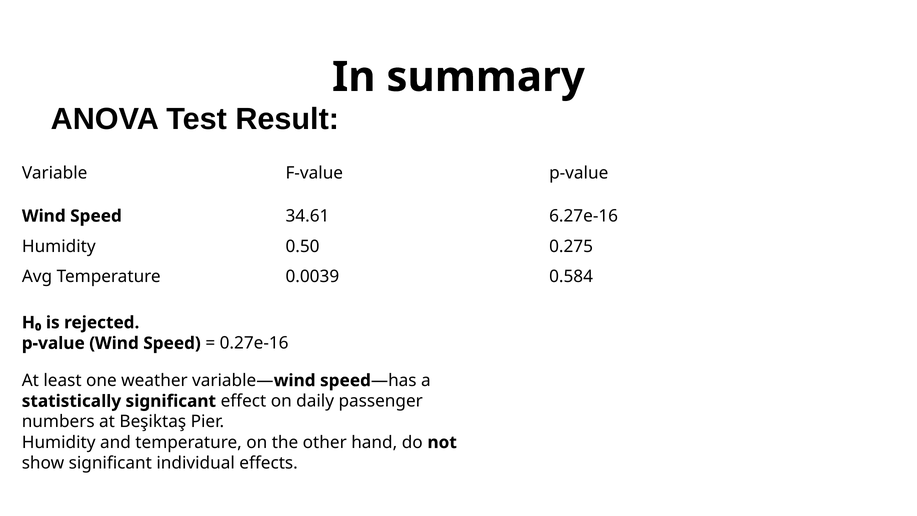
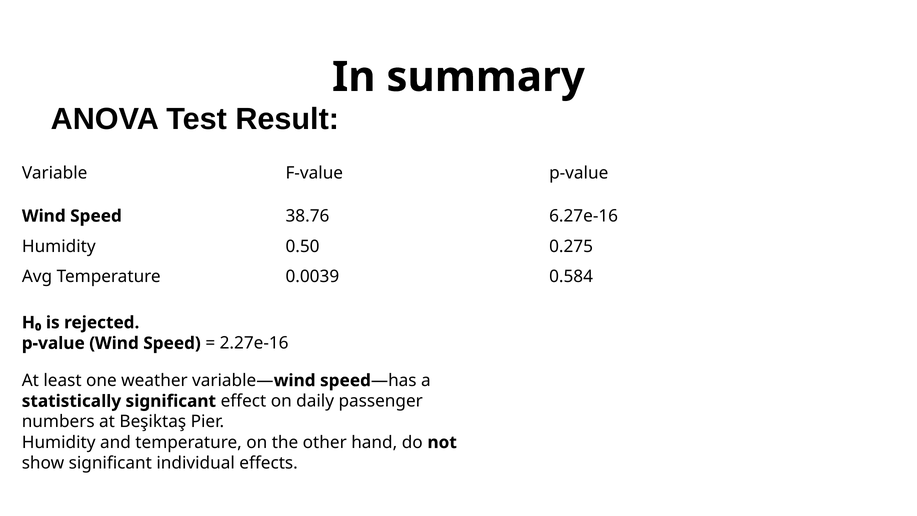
34.61: 34.61 -> 38.76 (307, 216)
0.27e-16: 0.27e-16 -> 2.27e-16 (254, 343)
